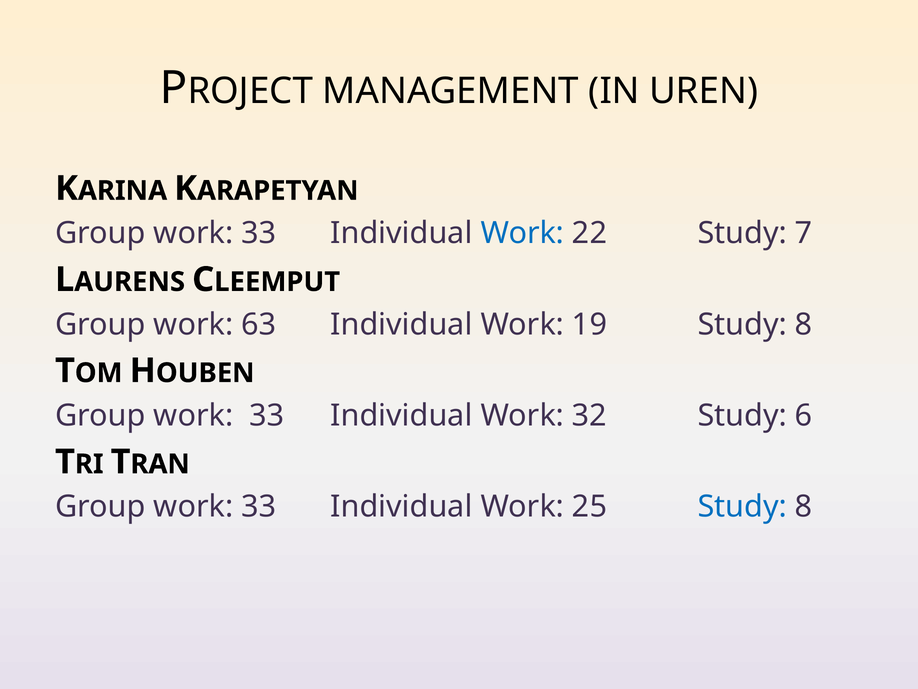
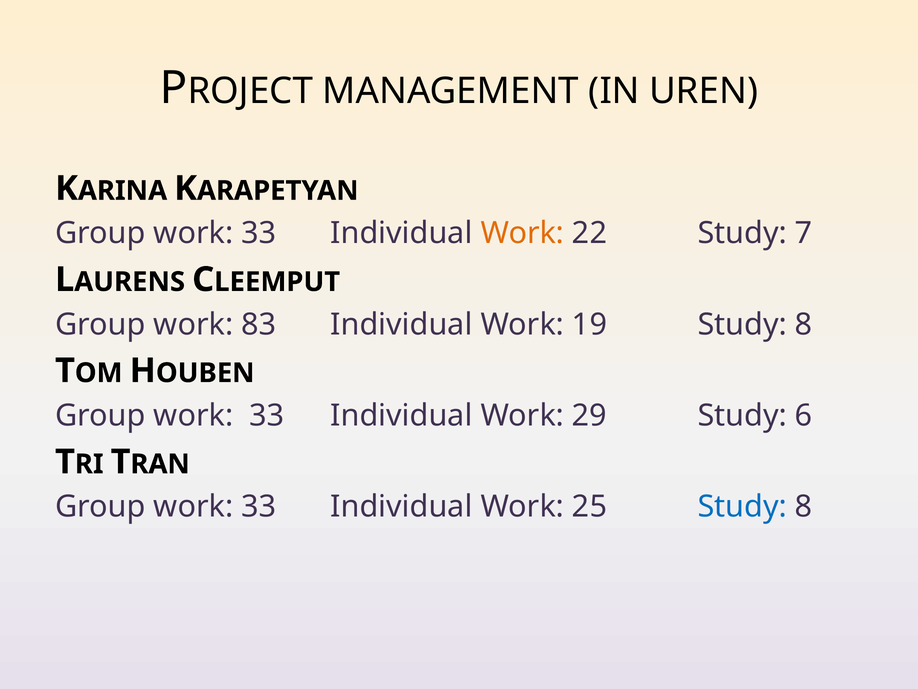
Work colour: blue -> orange (522, 233)
63: 63 -> 83 (259, 324)
32: 32 -> 29 (589, 415)
